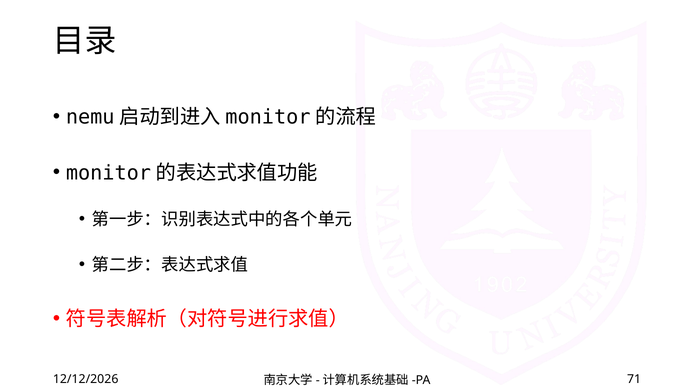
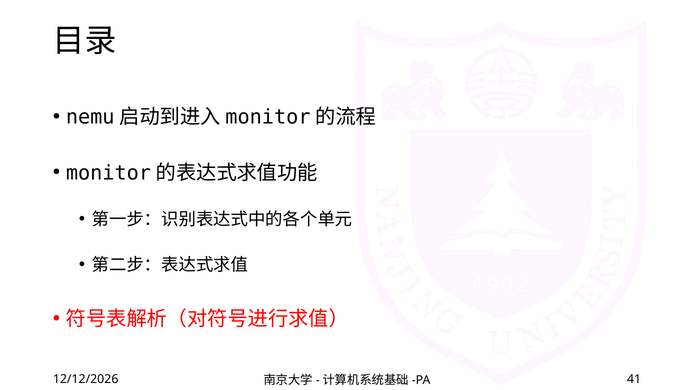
71: 71 -> 41 (634, 380)
